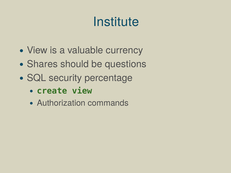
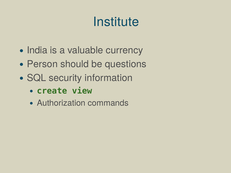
View: View -> India (37, 50)
Shares: Shares -> Person (42, 64)
percentage: percentage -> information (109, 78)
